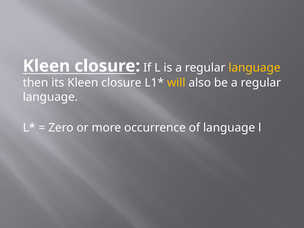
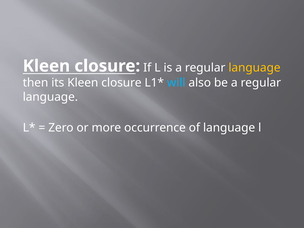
will colour: yellow -> light blue (176, 83)
